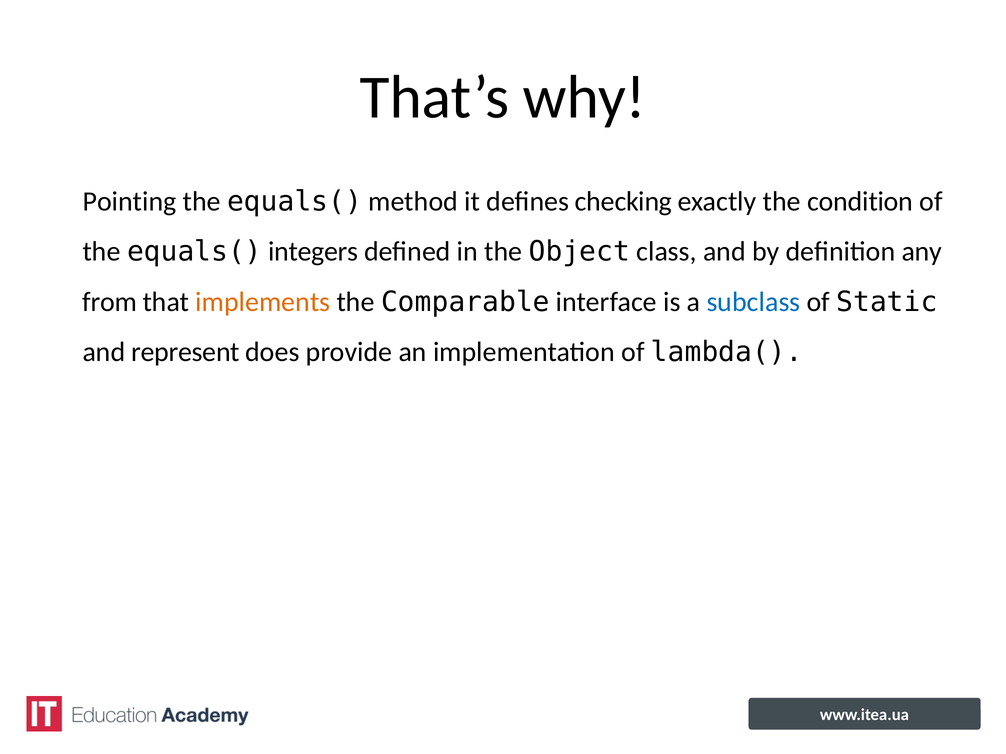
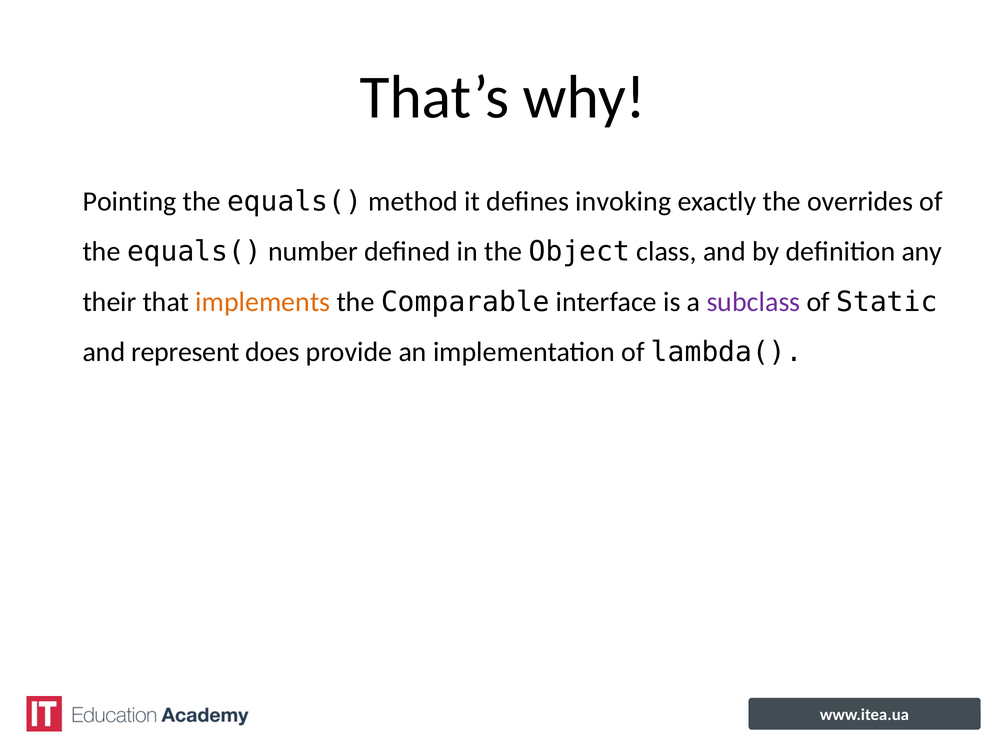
checking: checking -> invoking (623, 202)
condition: condition -> overrides (860, 202)
integers: integers -> number (313, 252)
from: from -> their (110, 302)
subclass colour: blue -> purple (753, 302)
